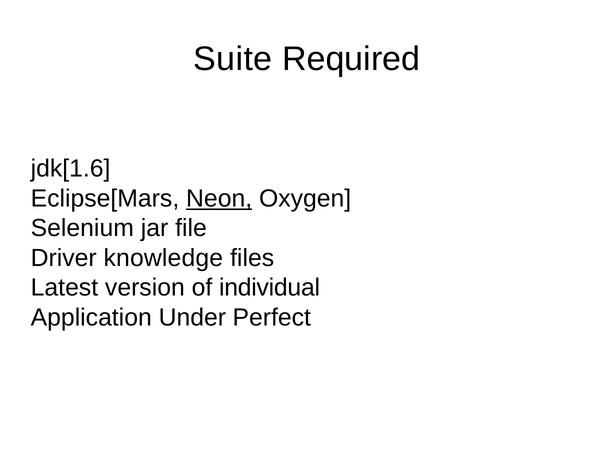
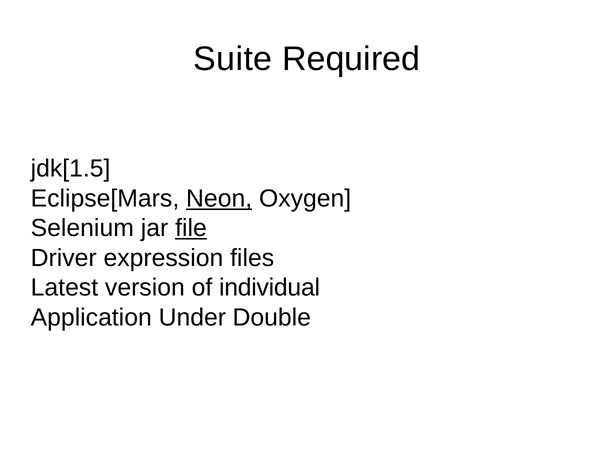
jdk[1.6: jdk[1.6 -> jdk[1.5 (71, 169)
file underline: none -> present (191, 228)
knowledge: knowledge -> expression (163, 258)
Perfect: Perfect -> Double (272, 317)
